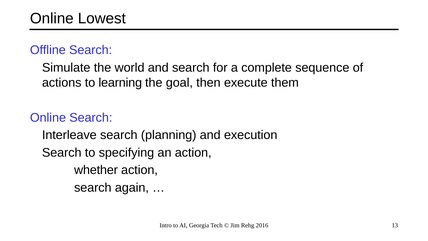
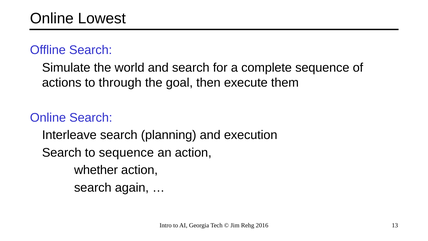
learning: learning -> through (120, 83)
to specifying: specifying -> sequence (126, 153)
